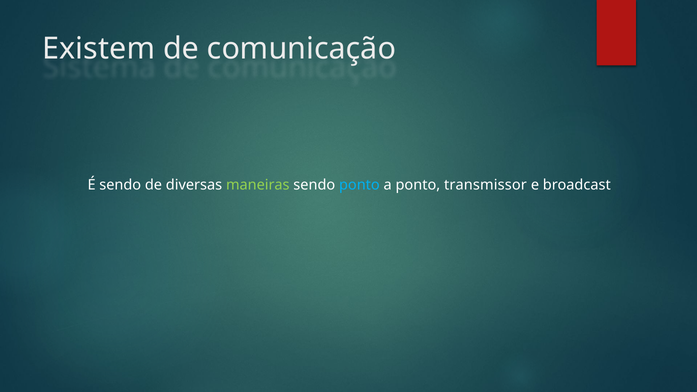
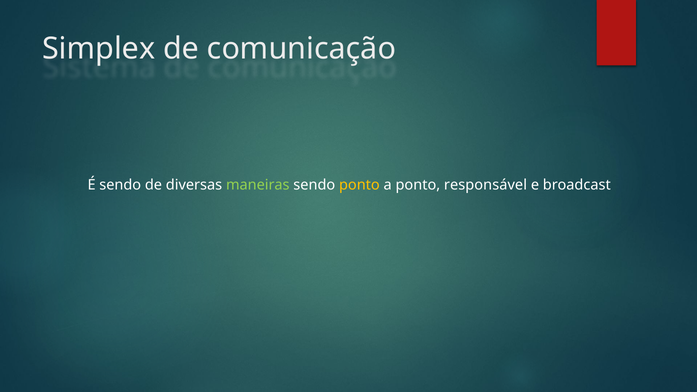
Existem: Existem -> Simplex (99, 49)
ponto colour: light blue -> yellow (359, 185)
transmissor: transmissor -> responsável (485, 185)
